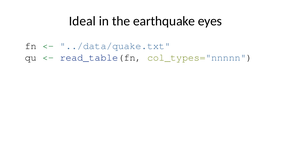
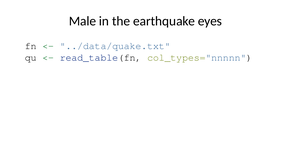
Ideal: Ideal -> Male (82, 21)
